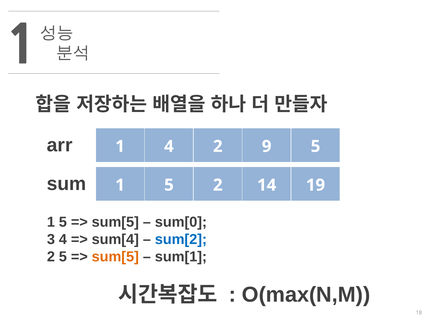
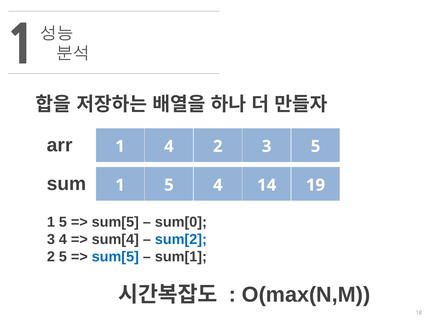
2 9: 9 -> 3 (267, 146)
5 2: 2 -> 4 (218, 185)
sum[5 colour: orange -> blue (115, 257)
